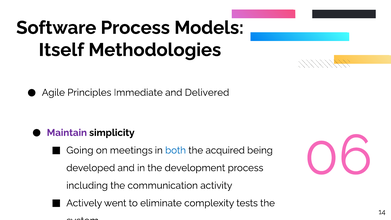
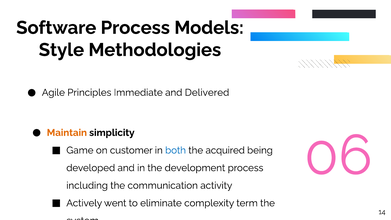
Itself: Itself -> Style (61, 50)
Maintain colour: purple -> orange (67, 133)
Going: Going -> Game (80, 150)
meetings: meetings -> customer (131, 150)
tests: tests -> term (247, 203)
